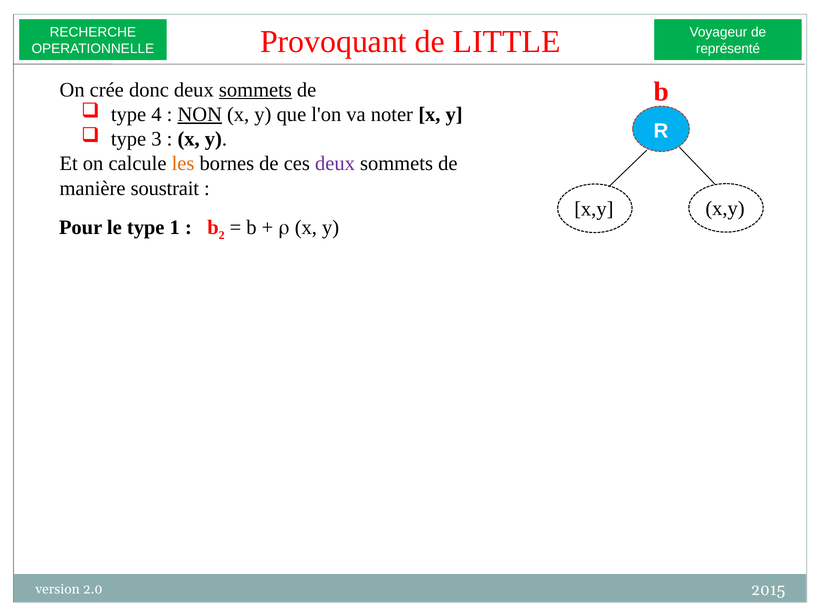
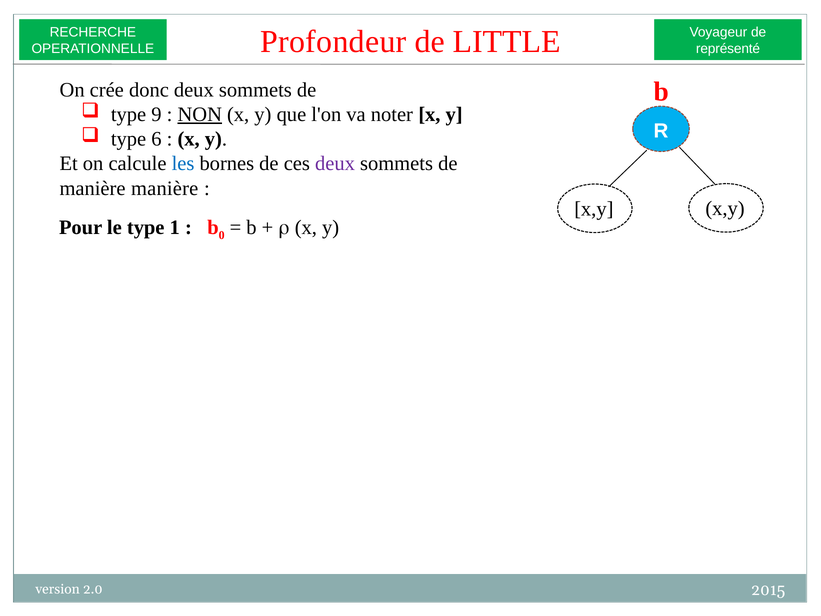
Provoquant: Provoquant -> Profondeur (333, 42)
sommets underline: present -> none (255, 90)
4: 4 -> 9 (156, 114)
3: 3 -> 6 (156, 139)
les colour: orange -> blue (183, 164)
manière soustrait: soustrait -> manière (165, 188)
2: 2 -> 0 (222, 235)
